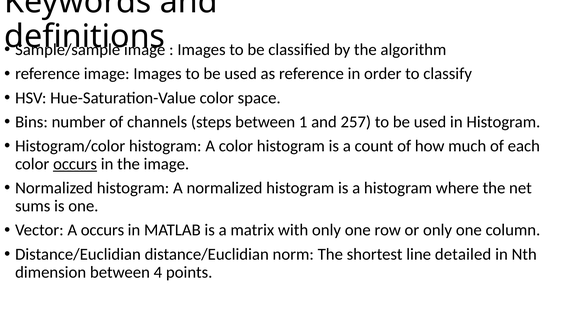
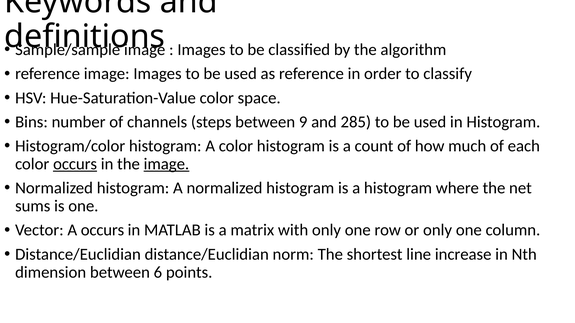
1: 1 -> 9 (303, 122)
257: 257 -> 285 (356, 122)
image underline: none -> present (166, 164)
detailed: detailed -> increase (463, 255)
4: 4 -> 6 (158, 273)
